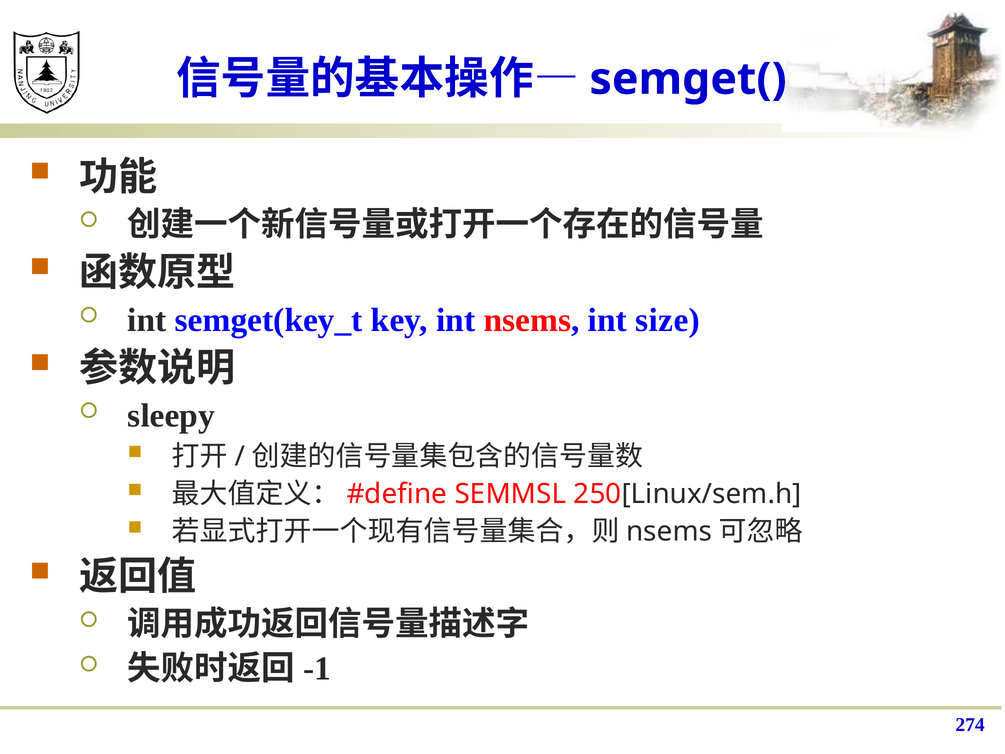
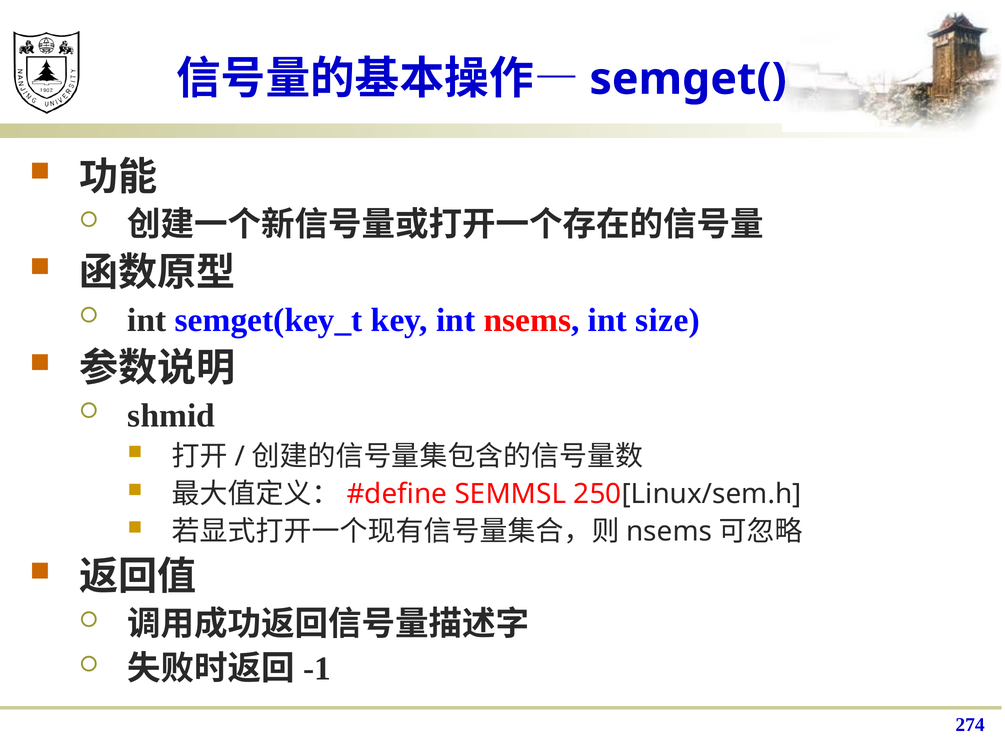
sleepy: sleepy -> shmid (171, 416)
